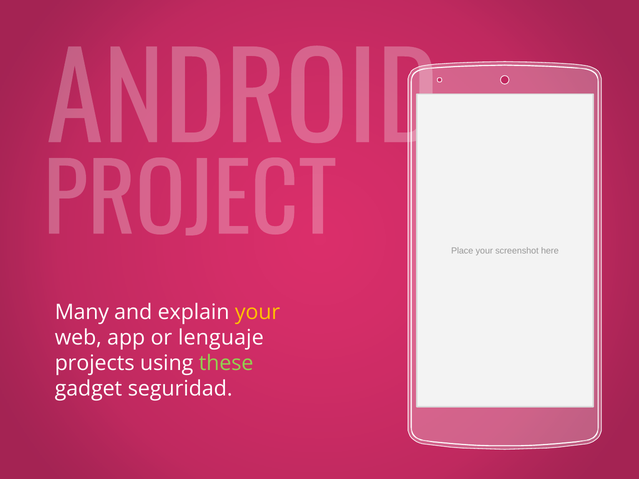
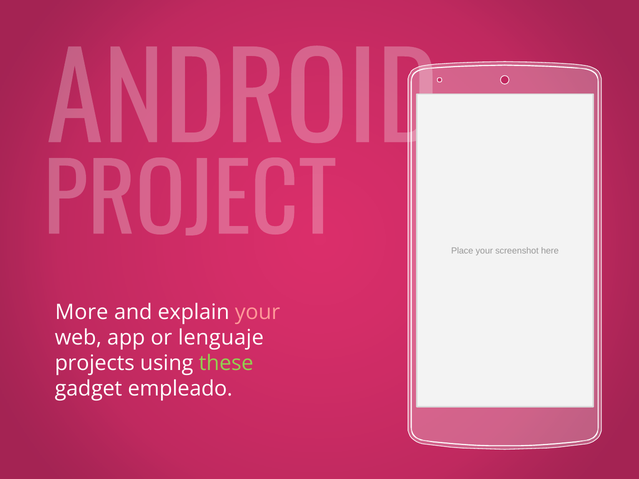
Many: Many -> More (82, 312)
your colour: yellow -> pink (258, 312)
seguridad: seguridad -> empleado (180, 389)
